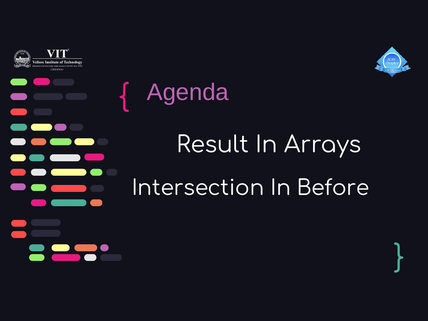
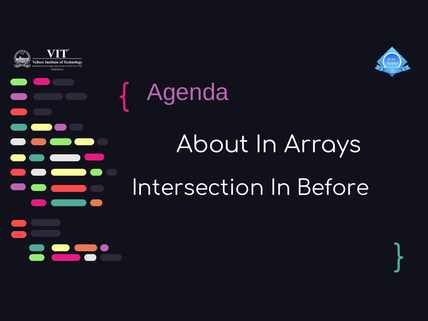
Result: Result -> About (213, 145)
